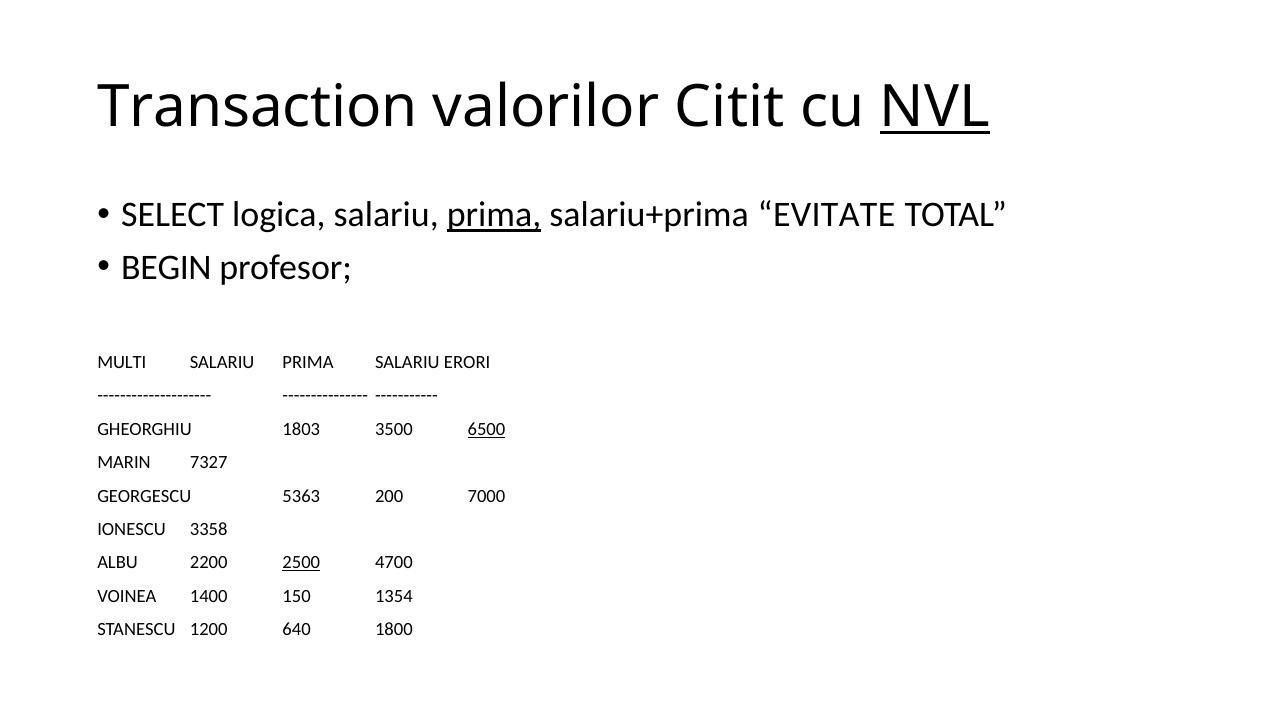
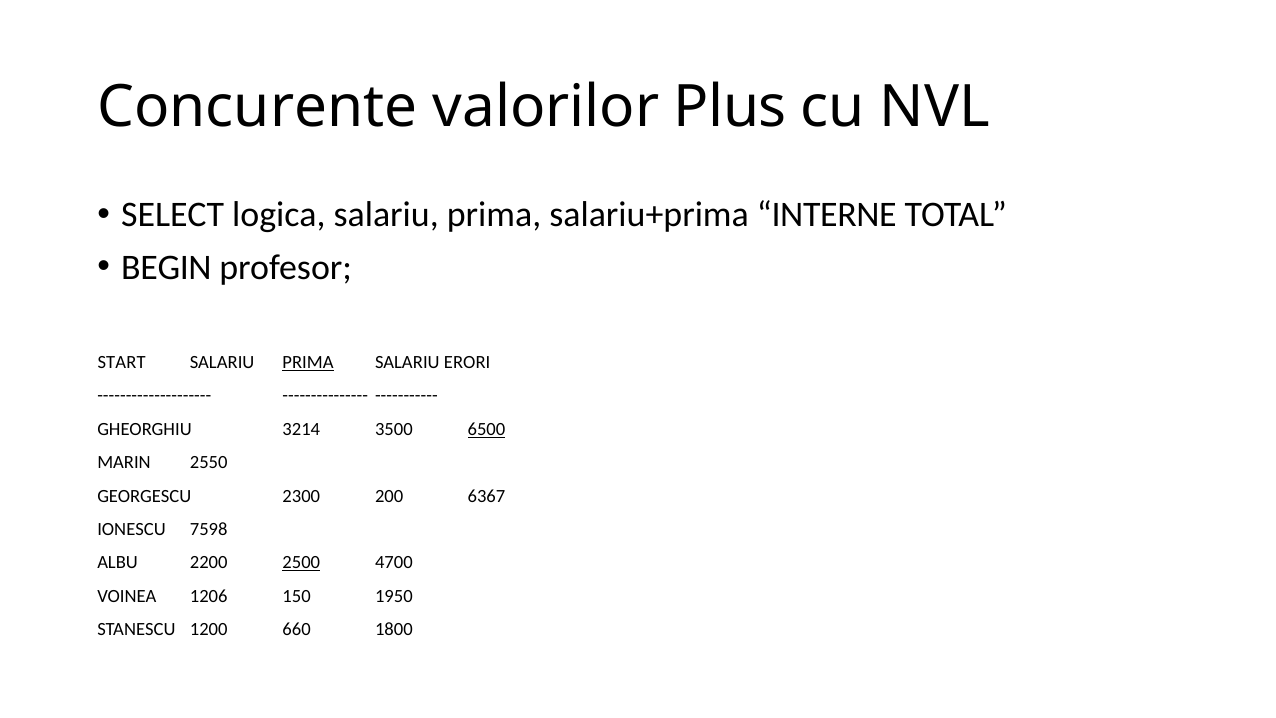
Transaction: Transaction -> Concurente (257, 107)
Citit: Citit -> Plus (730, 107)
NVL underline: present -> none (935, 107)
prima underline: present -> none (494, 215)
EVITATE: EVITATE -> INTERNE (827, 215)
MULTI: MULTI -> START (122, 362)
PRIMA underline: none -> present (308, 362)
1803: 1803 -> 3214 (301, 429)
7327: 7327 -> 2550 (209, 462)
5363: 5363 -> 2300 (301, 496)
7000: 7000 -> 6367 (487, 496)
3358: 3358 -> 7598 (209, 529)
1400: 1400 -> 1206 (209, 596)
1354: 1354 -> 1950 (394, 596)
640: 640 -> 660 (297, 629)
